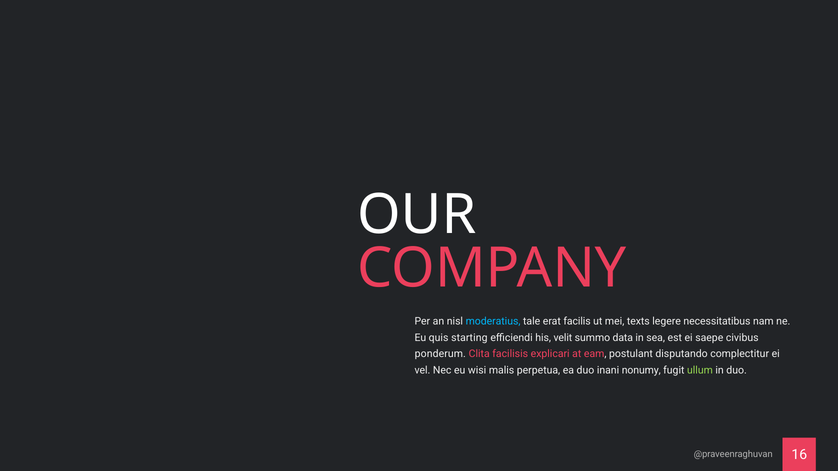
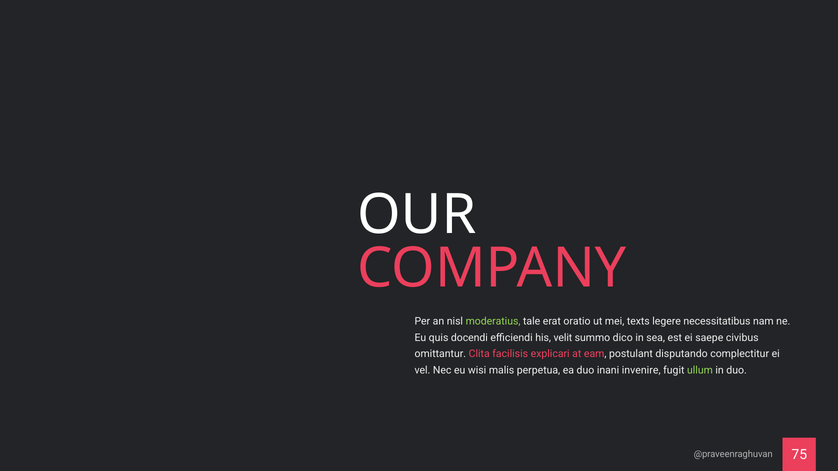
moderatius colour: light blue -> light green (493, 321)
facilis: facilis -> oratio (577, 321)
starting: starting -> docendi (469, 338)
data: data -> dico (623, 338)
ponderum: ponderum -> omittantur (440, 354)
nonumy: nonumy -> invenire (641, 370)
16: 16 -> 75 (799, 455)
